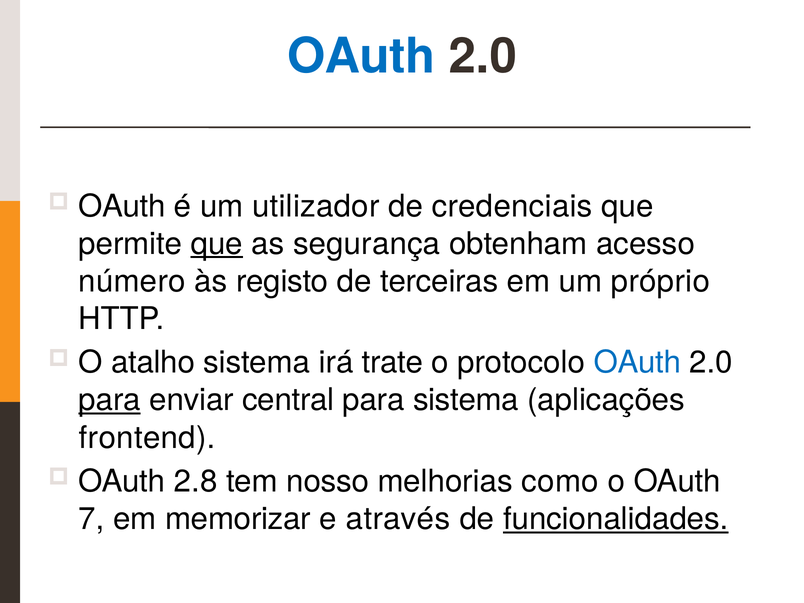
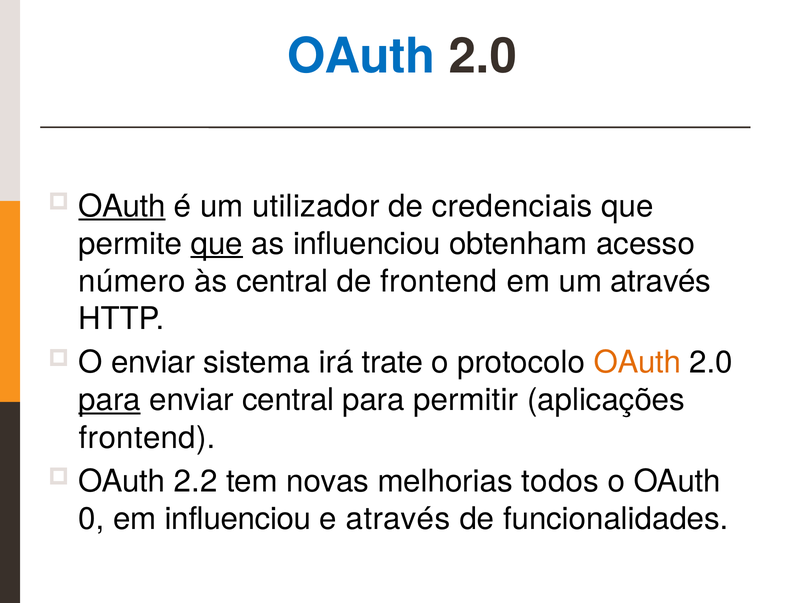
OAuth underline: none -> present (122, 206)
as segurança: segurança -> influenciou (367, 244)
às registo: registo -> central (282, 281)
de terceiras: terceiras -> frontend (439, 281)
um próprio: próprio -> através (661, 281)
O atalho: atalho -> enviar (153, 363)
OAuth colour: blue -> orange (637, 363)
para sistema: sistema -> permitir (466, 400)
2.8: 2.8 -> 2.2 (196, 482)
nosso: nosso -> novas (328, 482)
como: como -> todos (560, 482)
7: 7 -> 0 (91, 519)
em memorizar: memorizar -> influenciou (238, 519)
funcionalidades underline: present -> none (616, 519)
